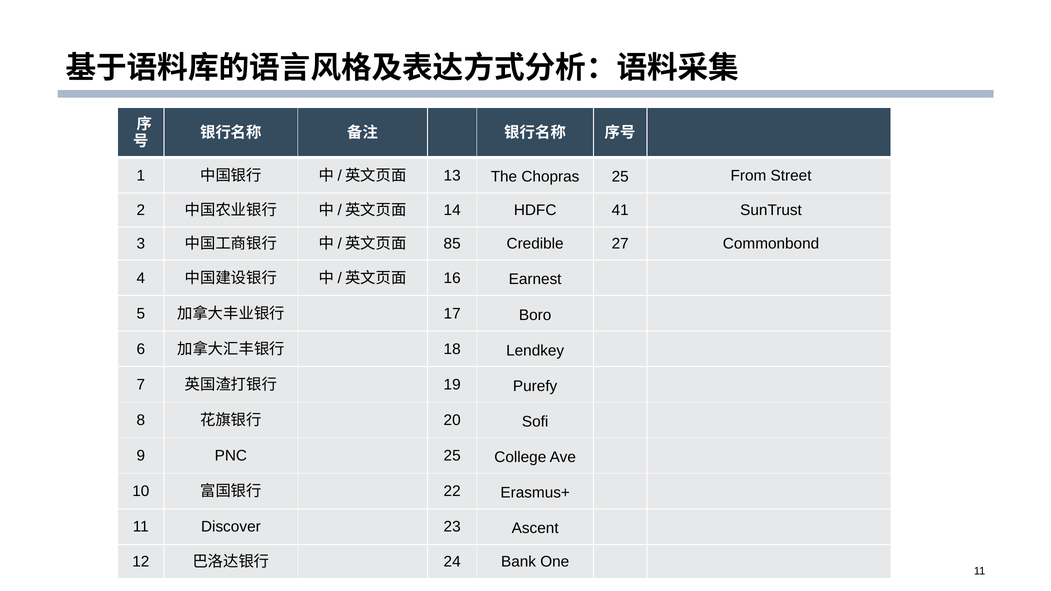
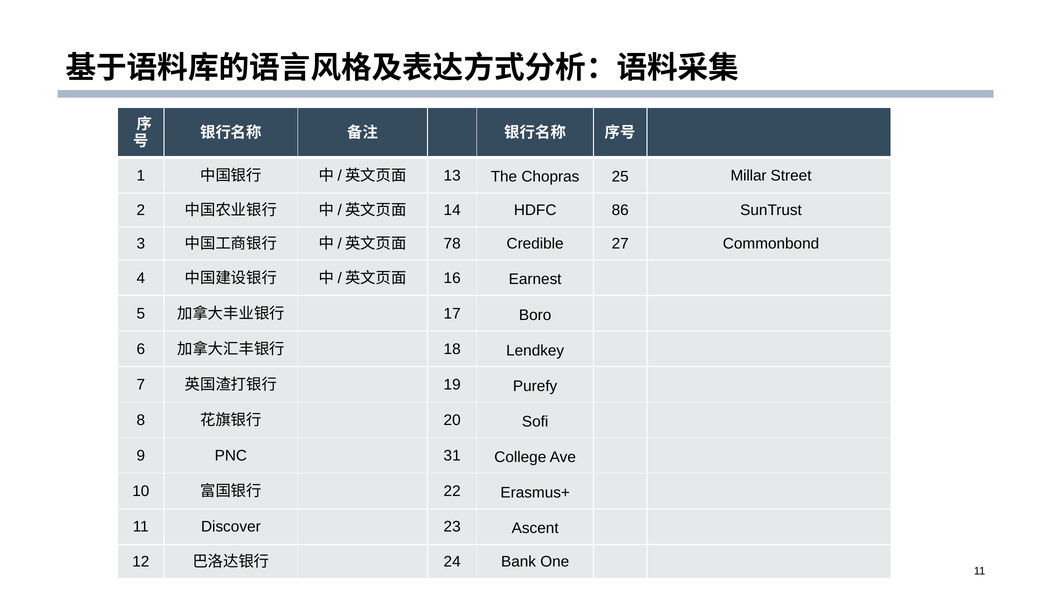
From: From -> Millar (749, 176)
41: 41 -> 86 (620, 210)
85: 85 -> 78 (452, 244)
PNC 25: 25 -> 31 (452, 456)
